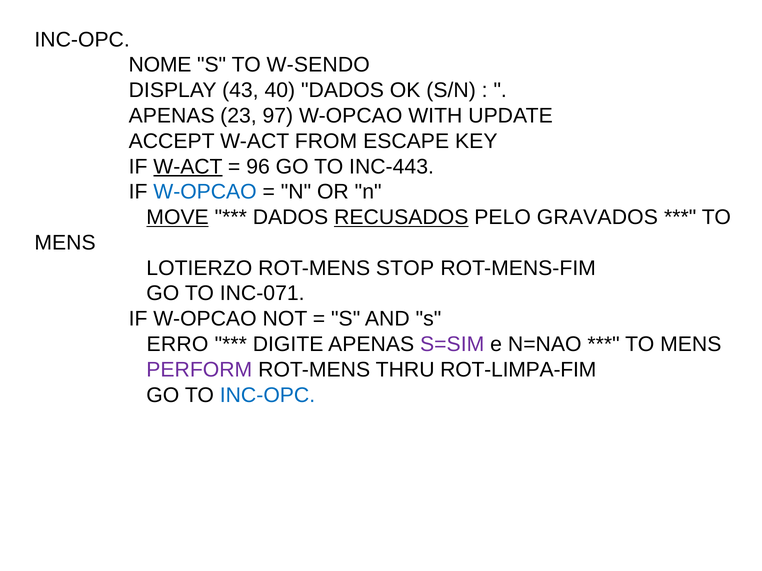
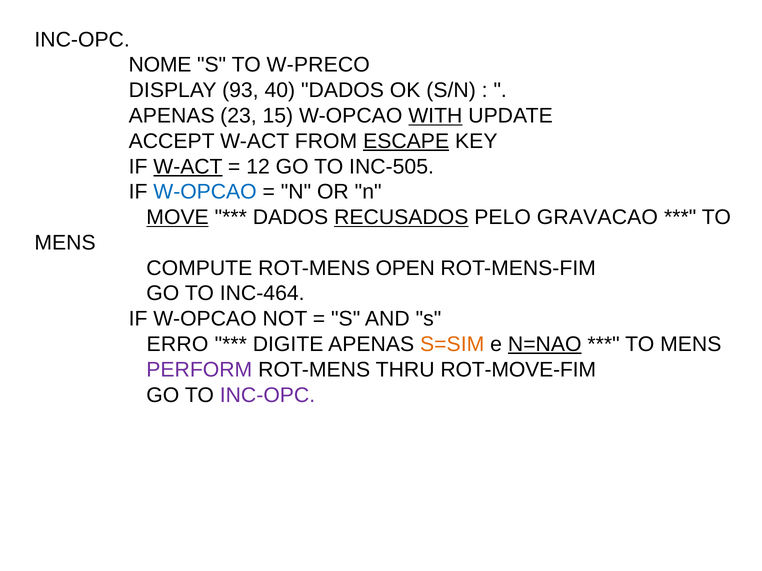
W-SENDO: W-SENDO -> W-PRECO (318, 65)
43: 43 -> 93 (240, 90)
97: 97 -> 15 (278, 116)
WITH underline: none -> present (435, 116)
ESCAPE underline: none -> present (406, 141)
96: 96 -> 12 (258, 167)
INC-443: INC-443 -> INC-505 (392, 167)
GRAVADOS: GRAVADOS -> GRAVACAO (597, 218)
LOTIERZO: LOTIERZO -> COMPUTE (199, 268)
STOP: STOP -> OPEN (405, 268)
INC-071: INC-071 -> INC-464 (262, 294)
S=SIM colour: purple -> orange (452, 345)
N=NAO underline: none -> present (545, 345)
ROT-LIMPA-FIM: ROT-LIMPA-FIM -> ROT-MOVE-FIM (518, 370)
INC-OPC colour: blue -> purple (267, 395)
